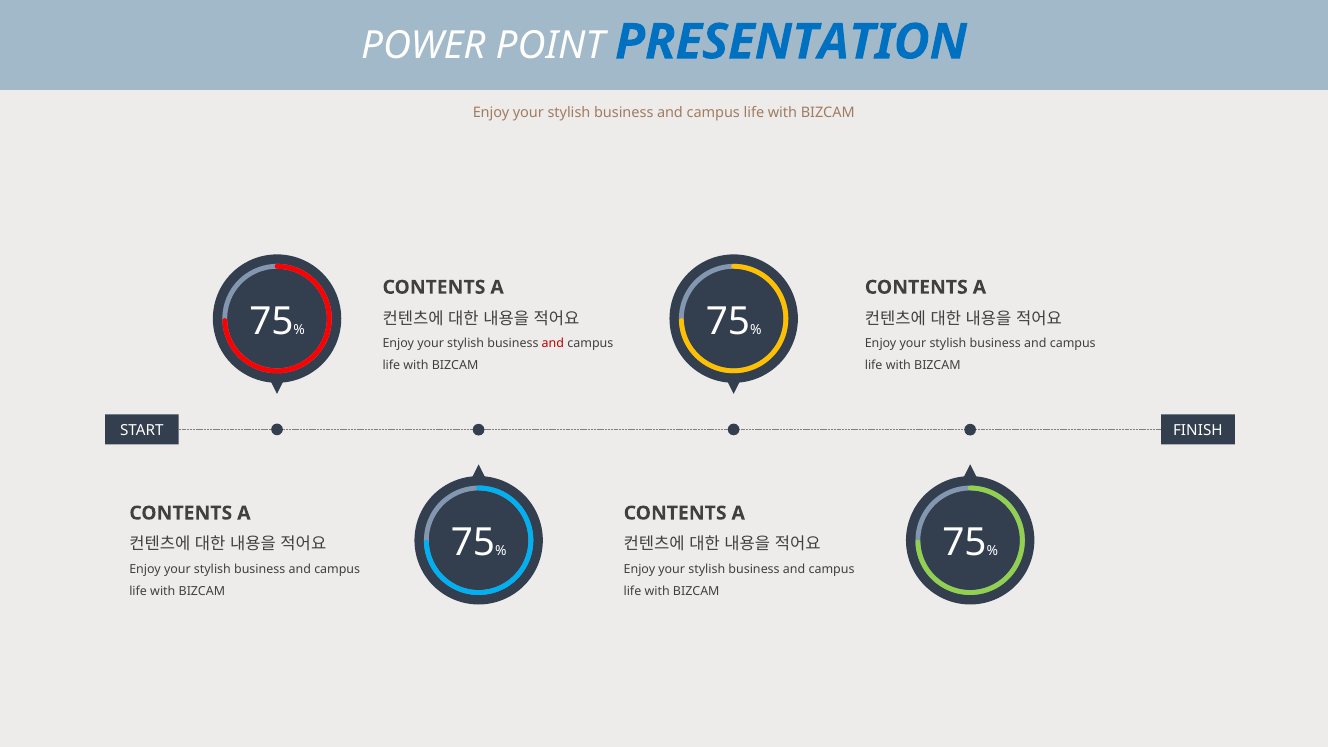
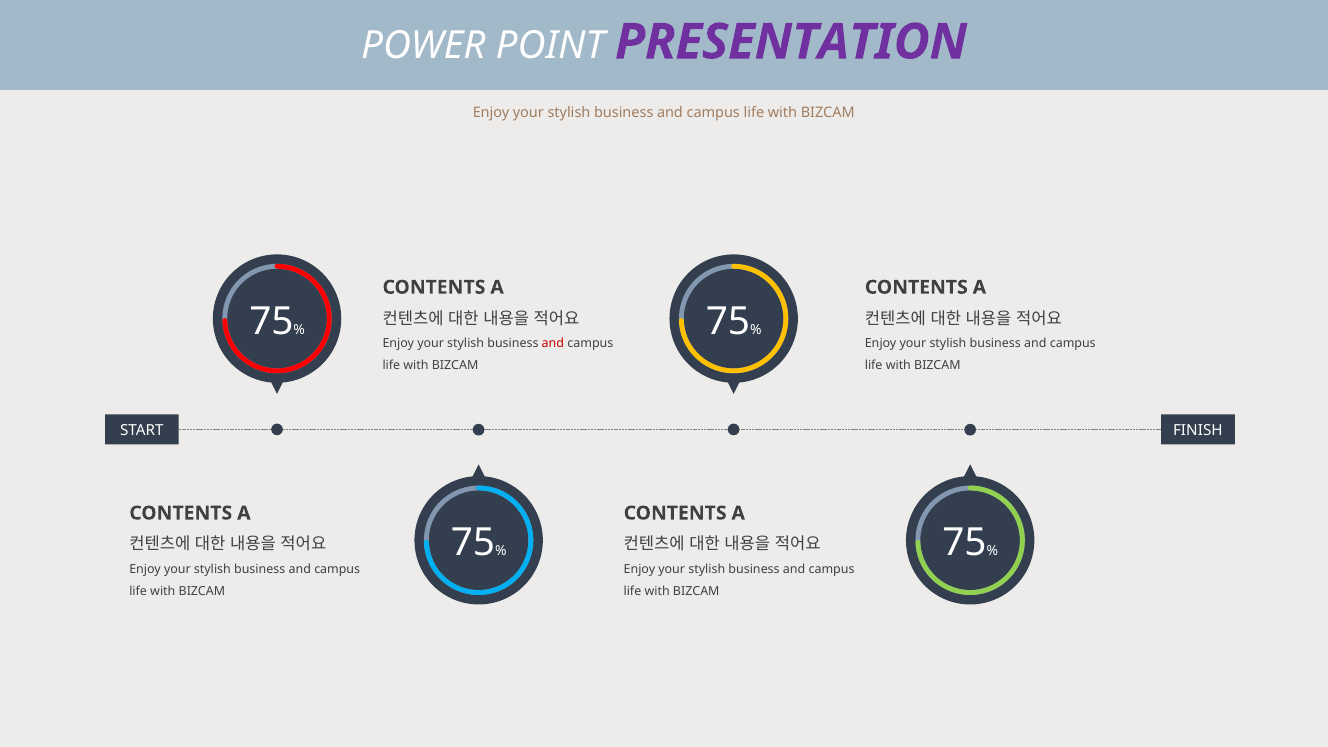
PRESENTATION colour: blue -> purple (791, 42)
